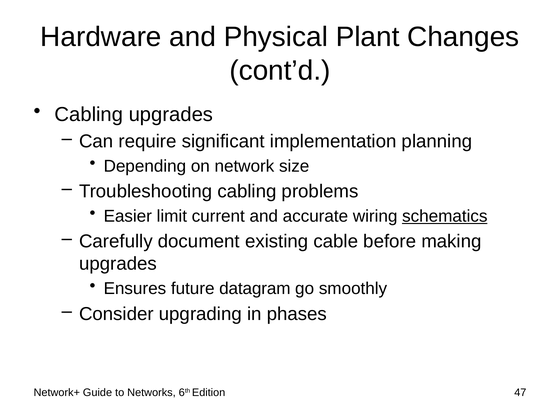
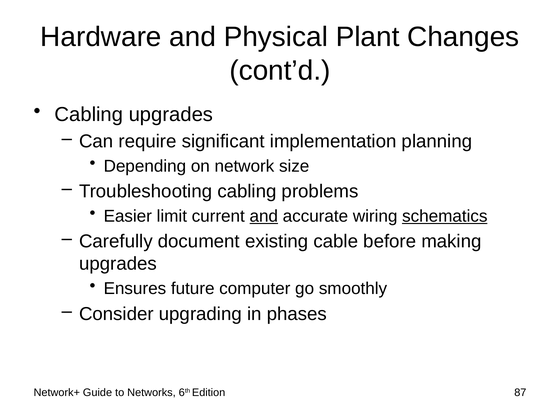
and underline: none -> present (264, 216)
datagram: datagram -> computer (255, 289)
47: 47 -> 87 (520, 393)
